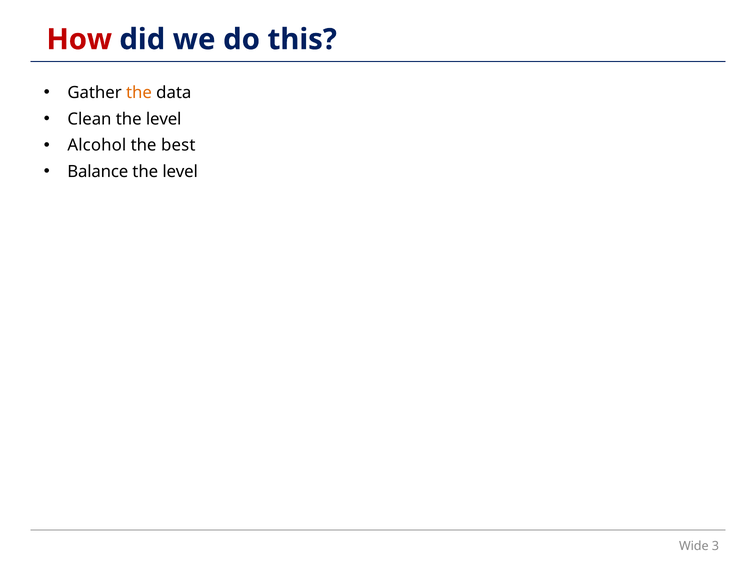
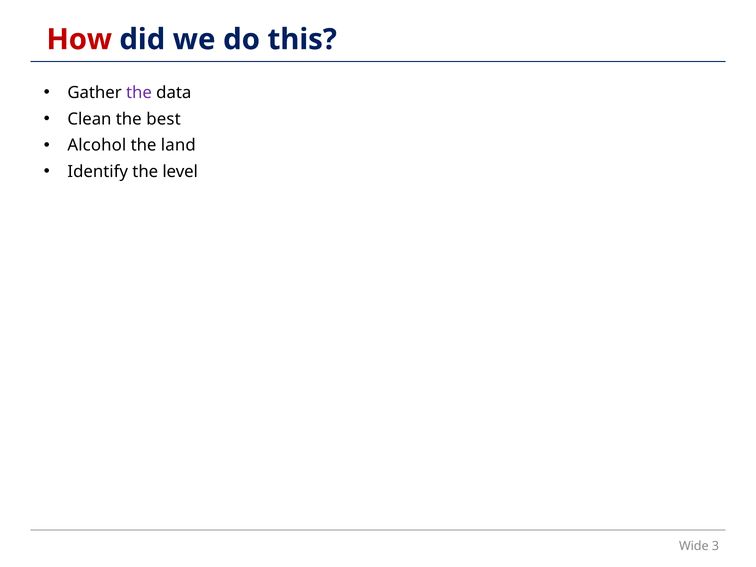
the colour: orange -> purple (139, 93)
Clean the level: level -> best (163, 119)
best: best -> land (178, 145)
Balance: Balance -> Identify (98, 172)
